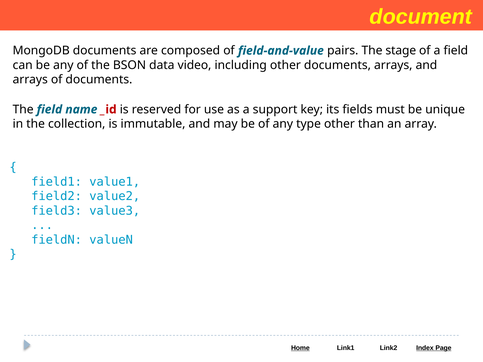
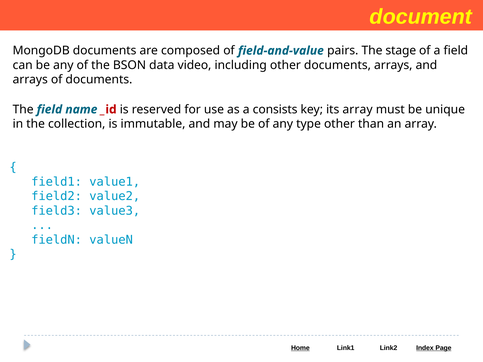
support: support -> consists (275, 110)
its fields: fields -> array (358, 110)
